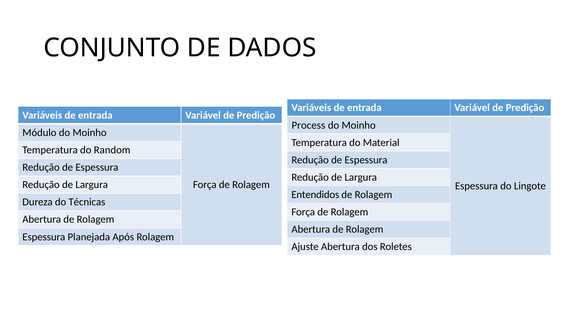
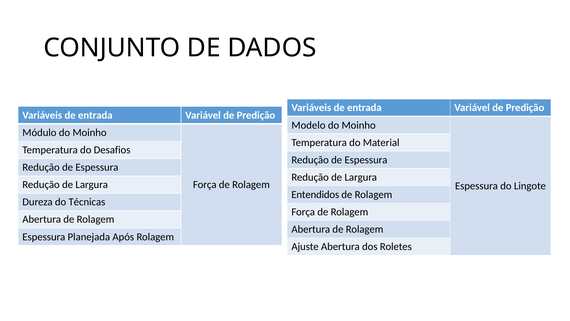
Process: Process -> Modelo (308, 125)
Random: Random -> Desafios (112, 150)
